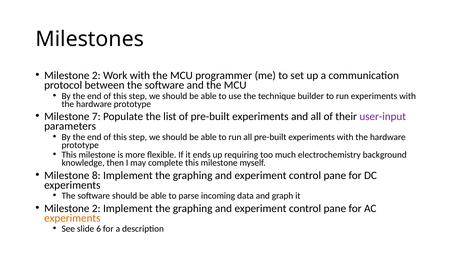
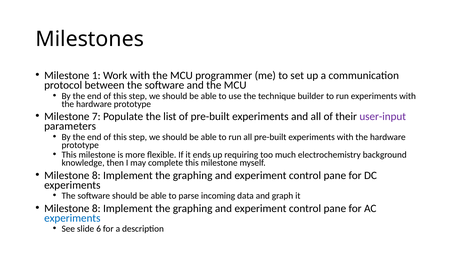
2: 2 -> 1 (96, 75)
2: 2 -> 8 (96, 208)
experiments colour: orange -> blue (72, 218)
